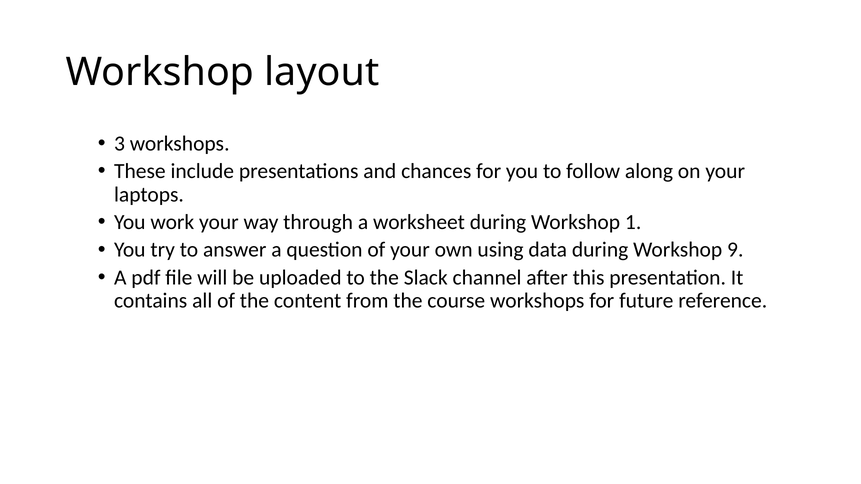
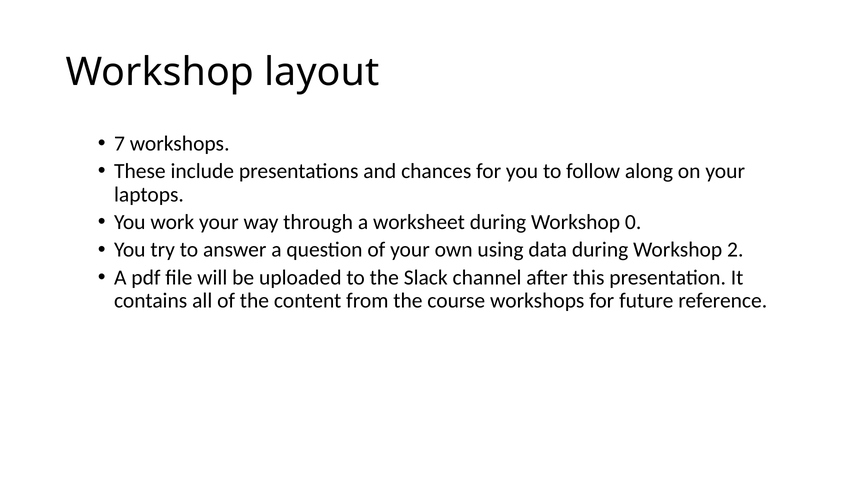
3: 3 -> 7 (120, 144)
1: 1 -> 0 (633, 222)
9: 9 -> 2 (735, 250)
